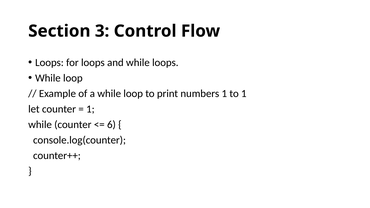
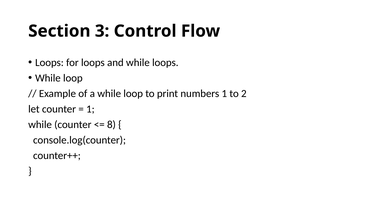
to 1: 1 -> 2 (244, 94)
6: 6 -> 8 (111, 125)
